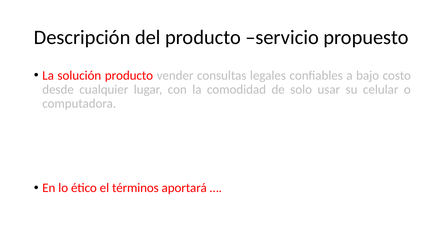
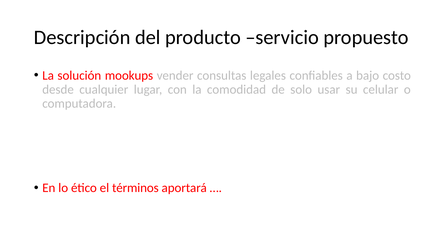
solución producto: producto -> mookups (129, 75)
